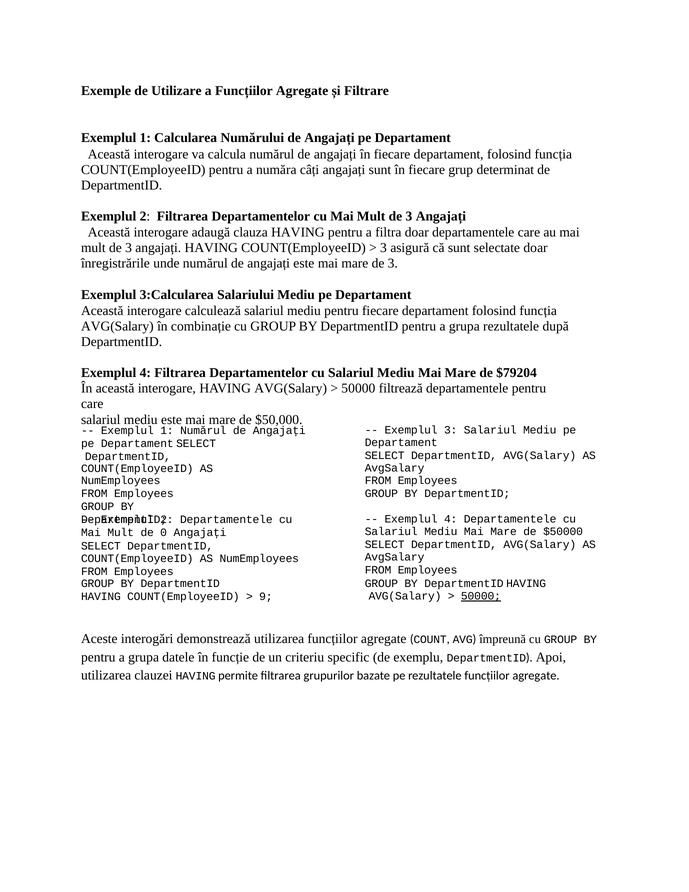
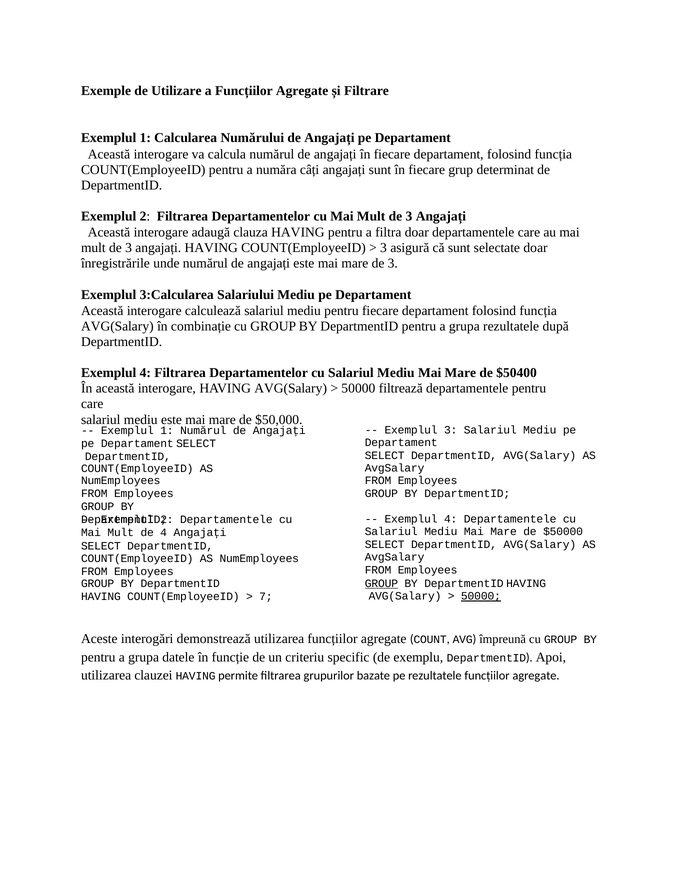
$79204: $79204 -> $50400 (517, 373)
de 0: 0 -> 4 (164, 532)
GROUP underline: none -> present (381, 583)
9: 9 -> 7 (266, 596)
